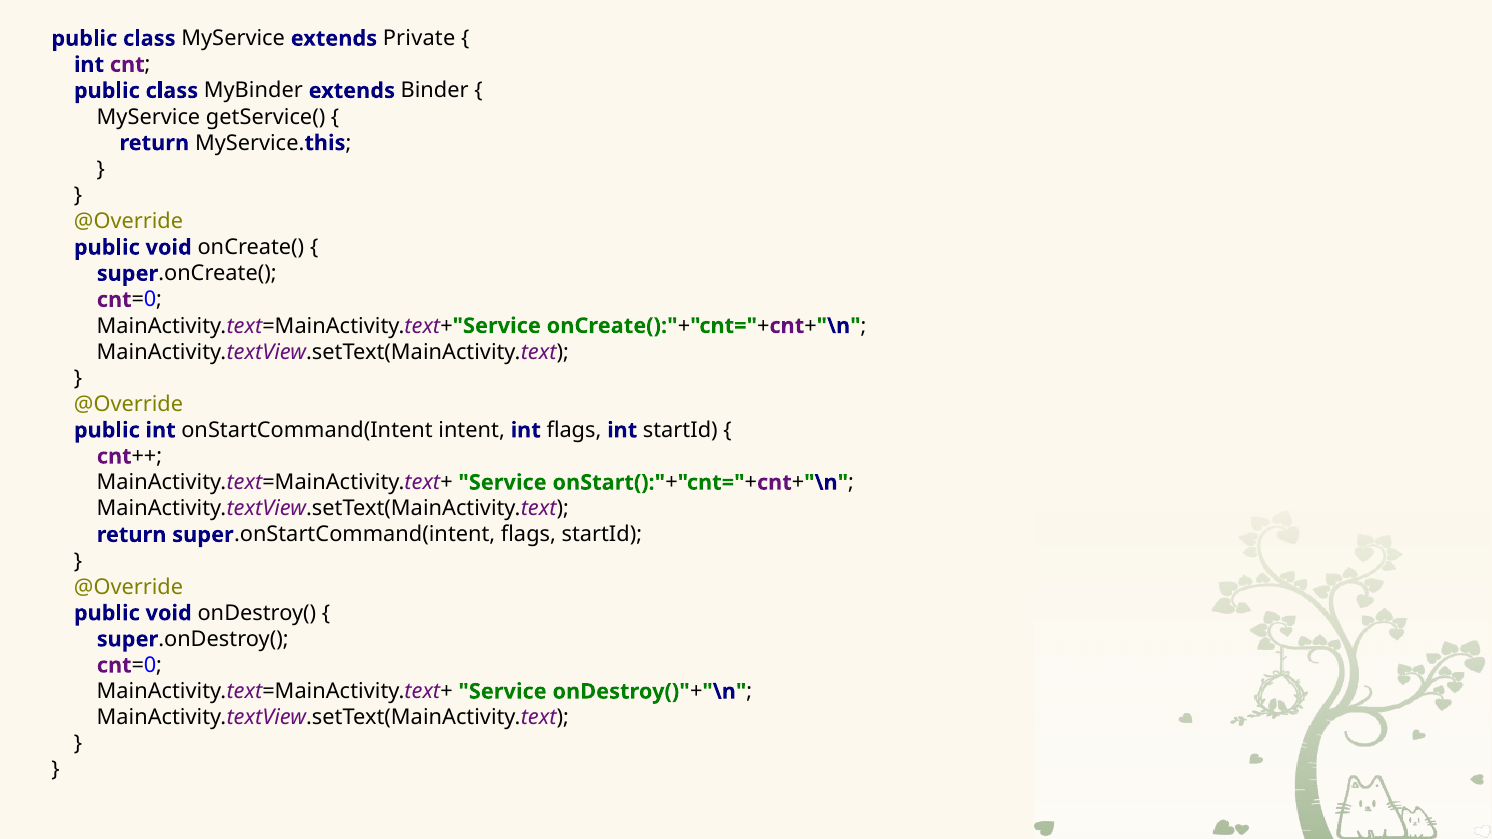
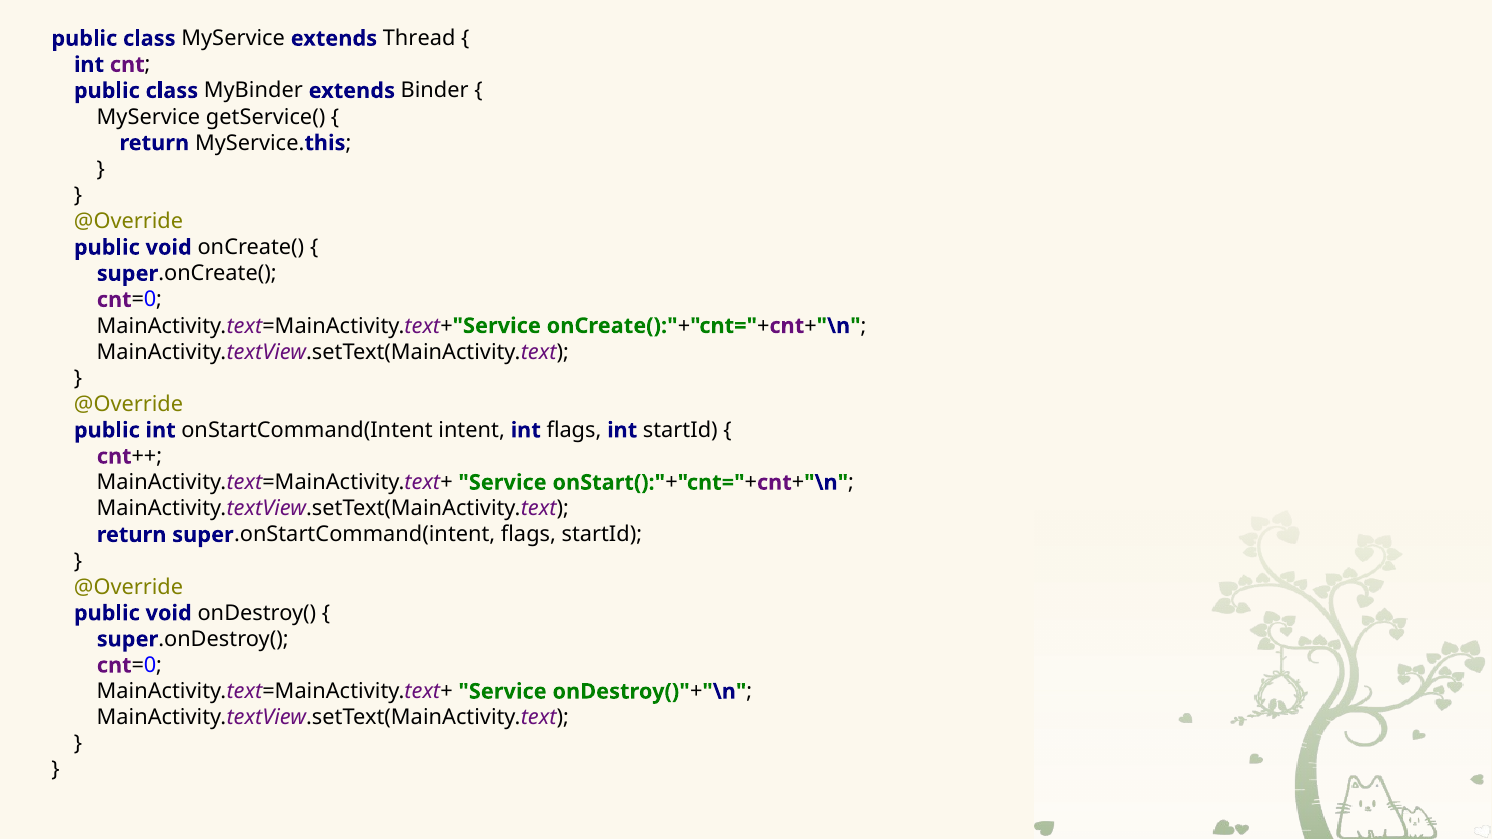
Private: Private -> Thread (419, 39)
